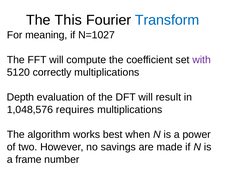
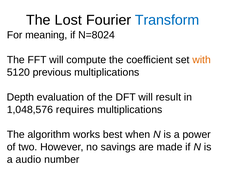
This: This -> Lost (68, 20)
N=1027: N=1027 -> N=8024 (97, 35)
with colour: purple -> orange (202, 60)
correctly: correctly -> previous (52, 72)
frame: frame -> audio (28, 159)
